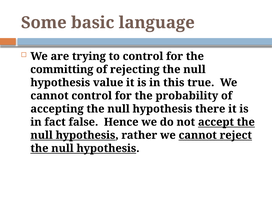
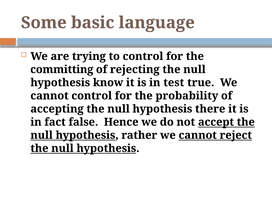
value: value -> know (108, 83)
this: this -> test (174, 83)
